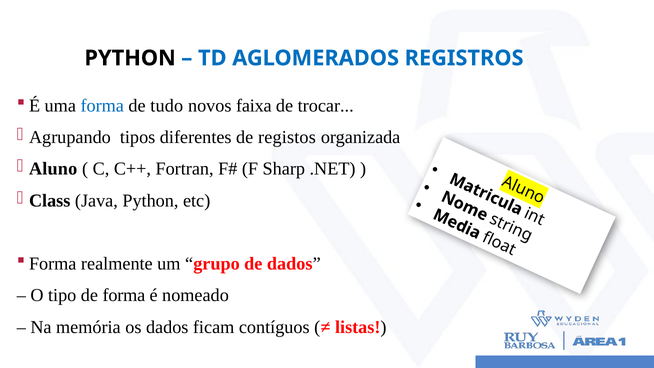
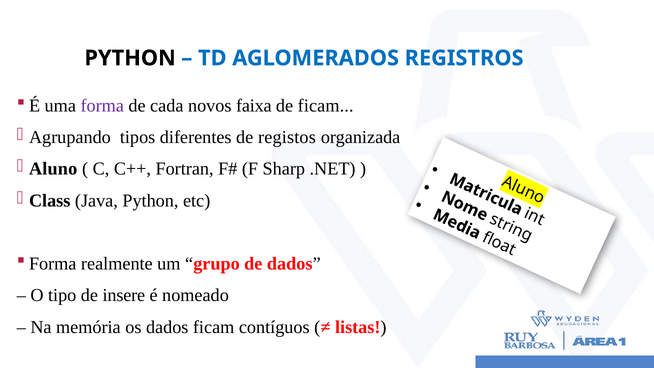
forma colour: blue -> purple (102, 106)
tudo: tudo -> cada (167, 106)
de trocar: trocar -> ficam (326, 106)
de forma: forma -> insere (124, 295)
